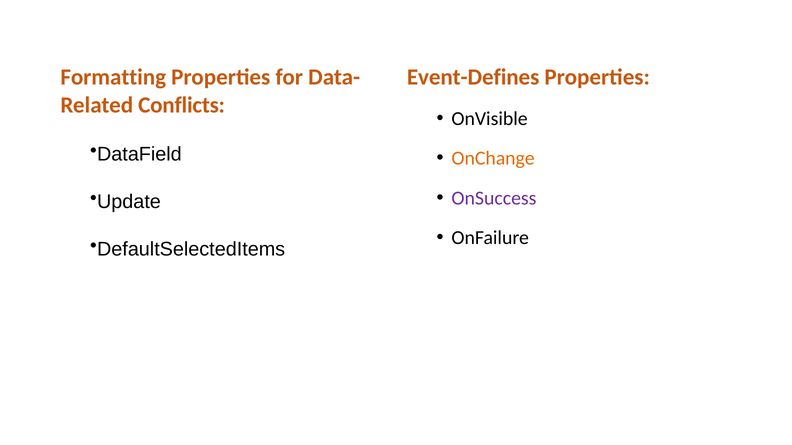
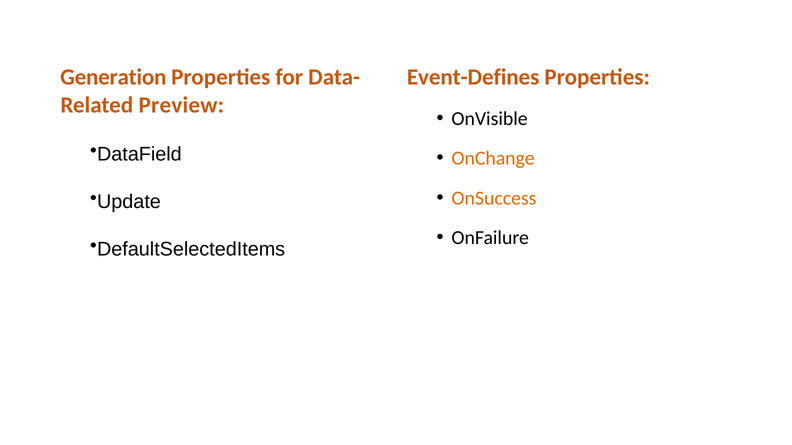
Formatting: Formatting -> Generation (113, 77)
Conflicts: Conflicts -> Preview (181, 105)
OnSuccess colour: purple -> orange (494, 198)
